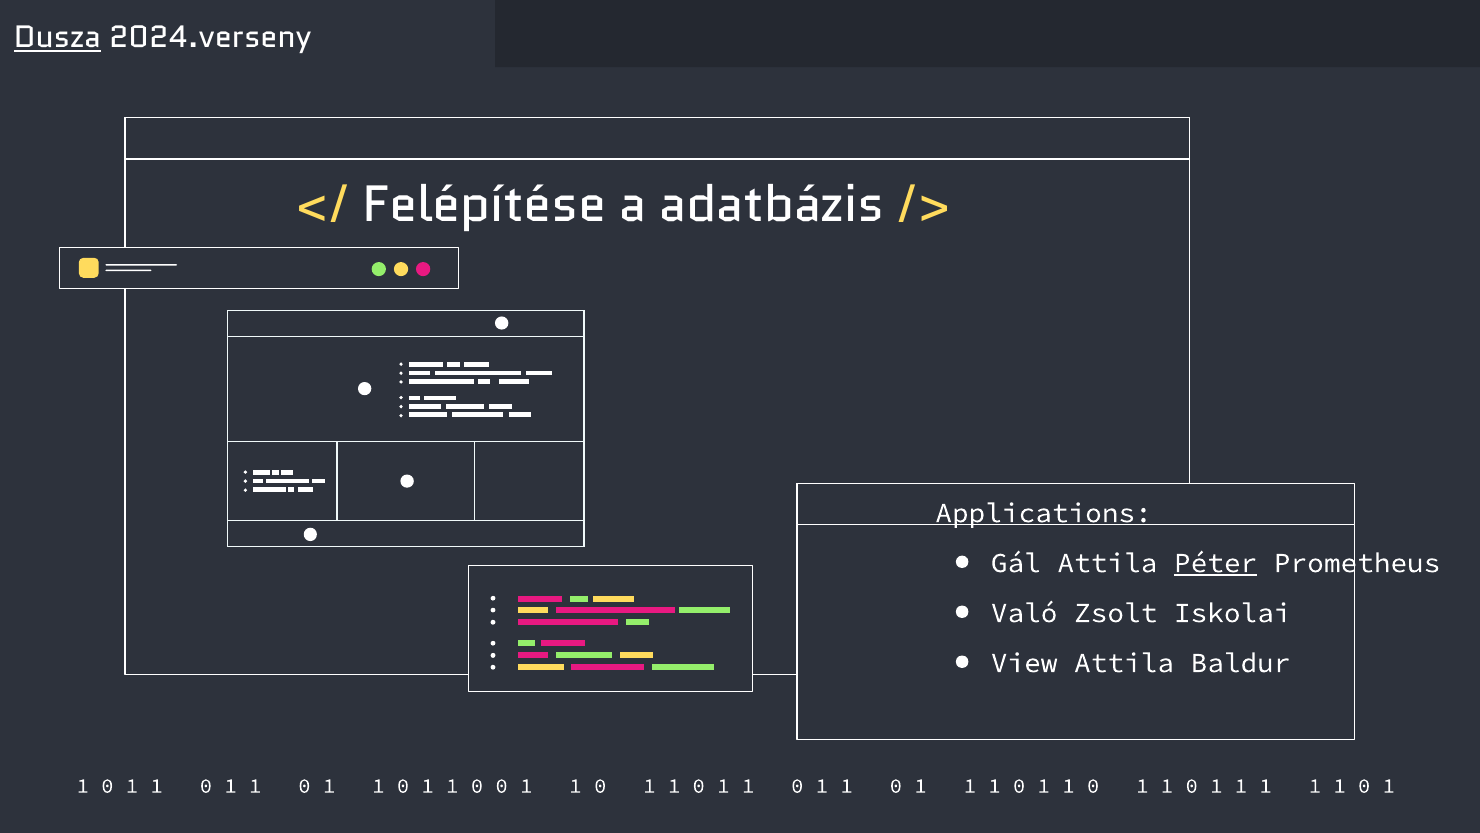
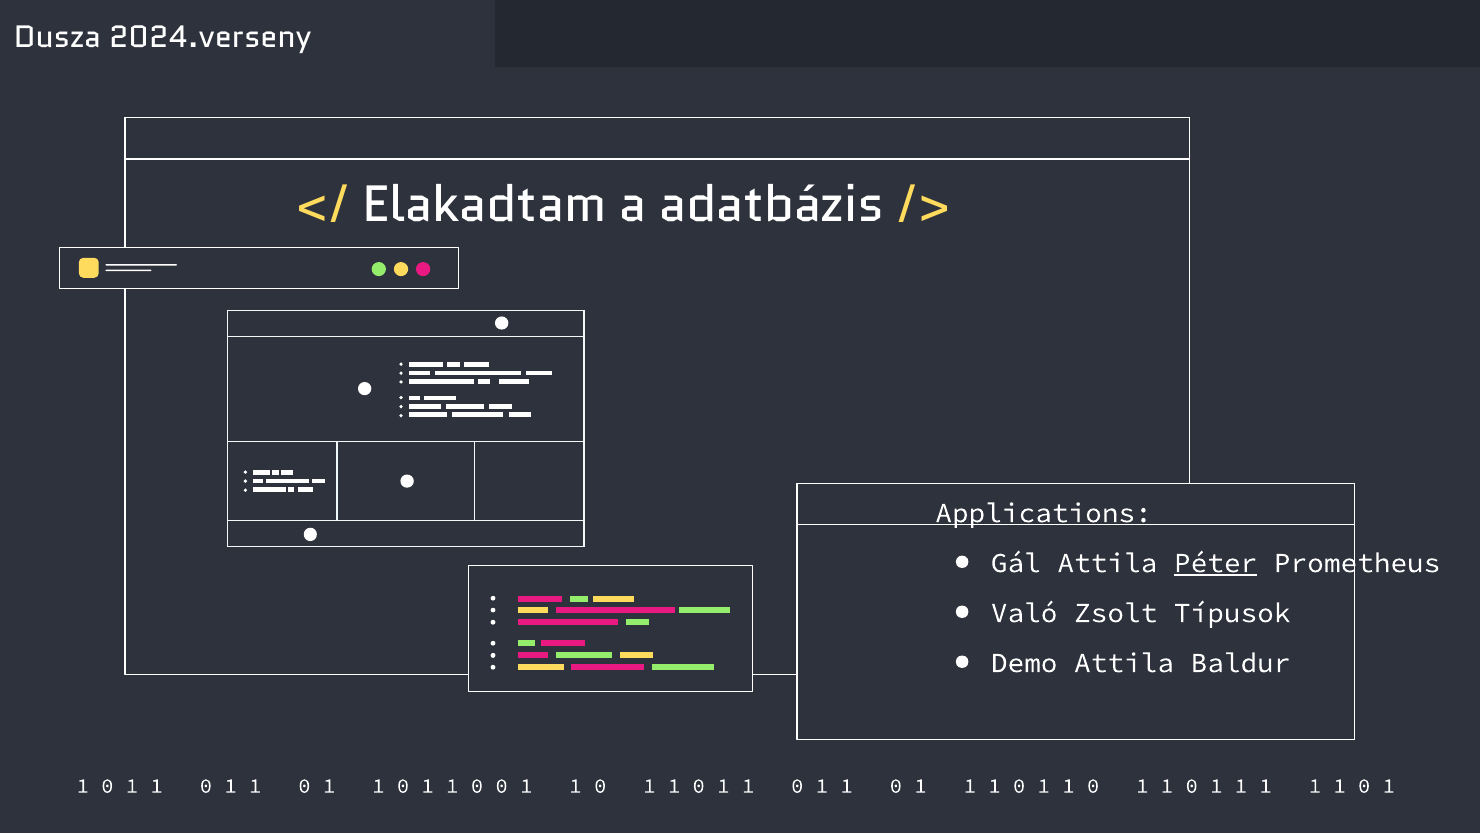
Dusza underline: present -> none (57, 38)
Felépítése: Felépítése -> Elakadtam (485, 205)
Iskolai: Iskolai -> Típusok (1232, 613)
View: View -> Demo (1024, 663)
